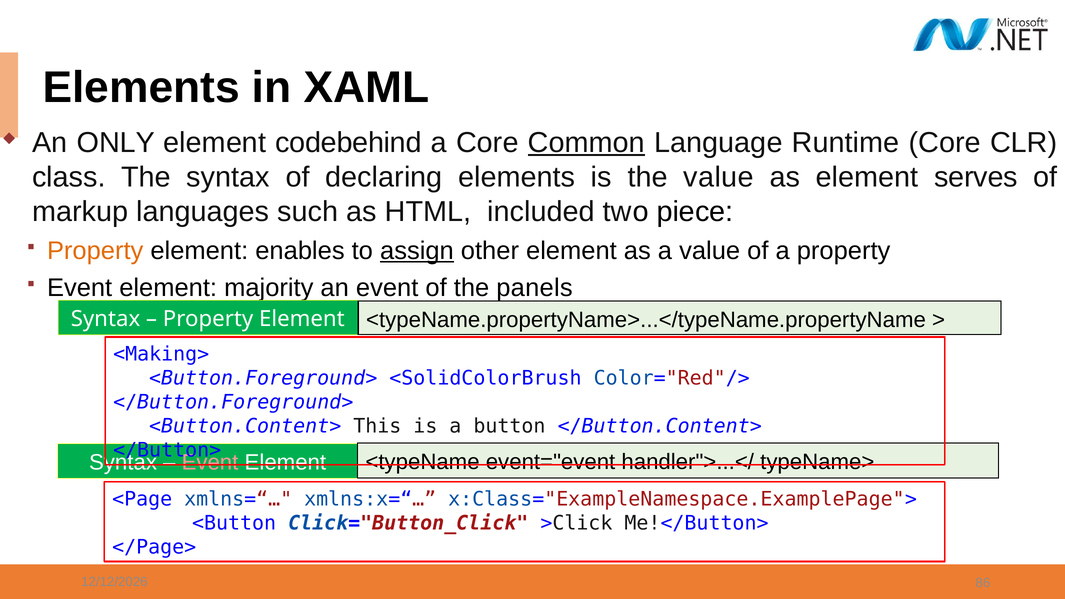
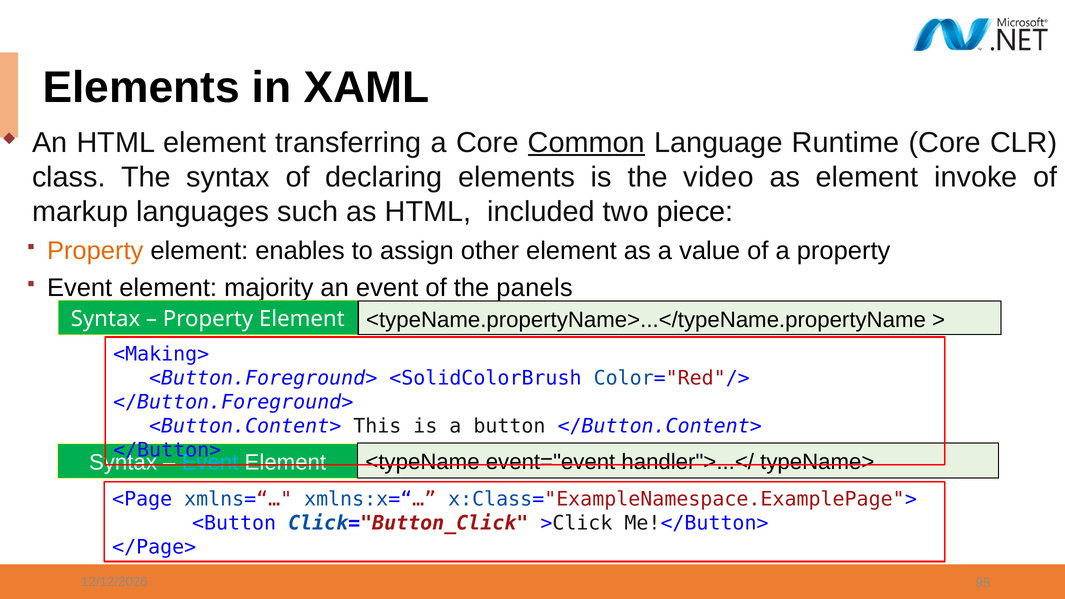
An ONLY: ONLY -> HTML (116, 143)
codebehind: codebehind -> transferring (348, 143)
the value: value -> video (719, 177)
serves: serves -> invoke (976, 177)
assign underline: present -> none (417, 251)
Event colour: pink -> light blue (210, 463)
86: 86 -> 95 (983, 583)
